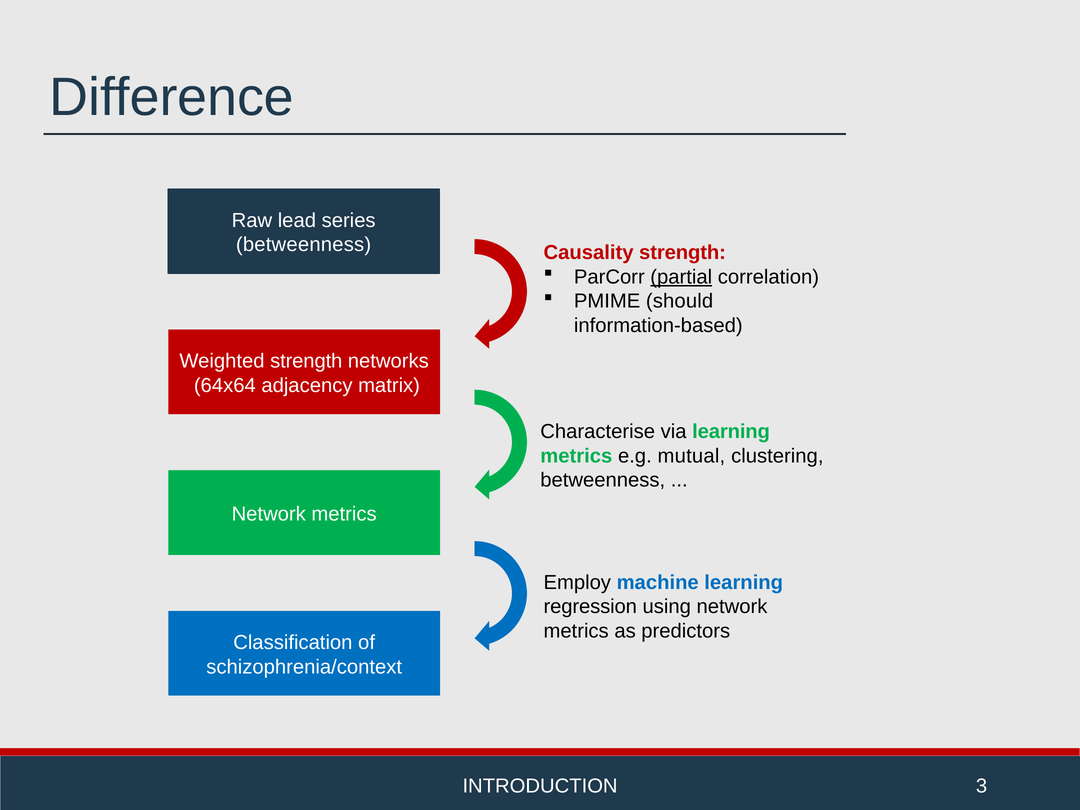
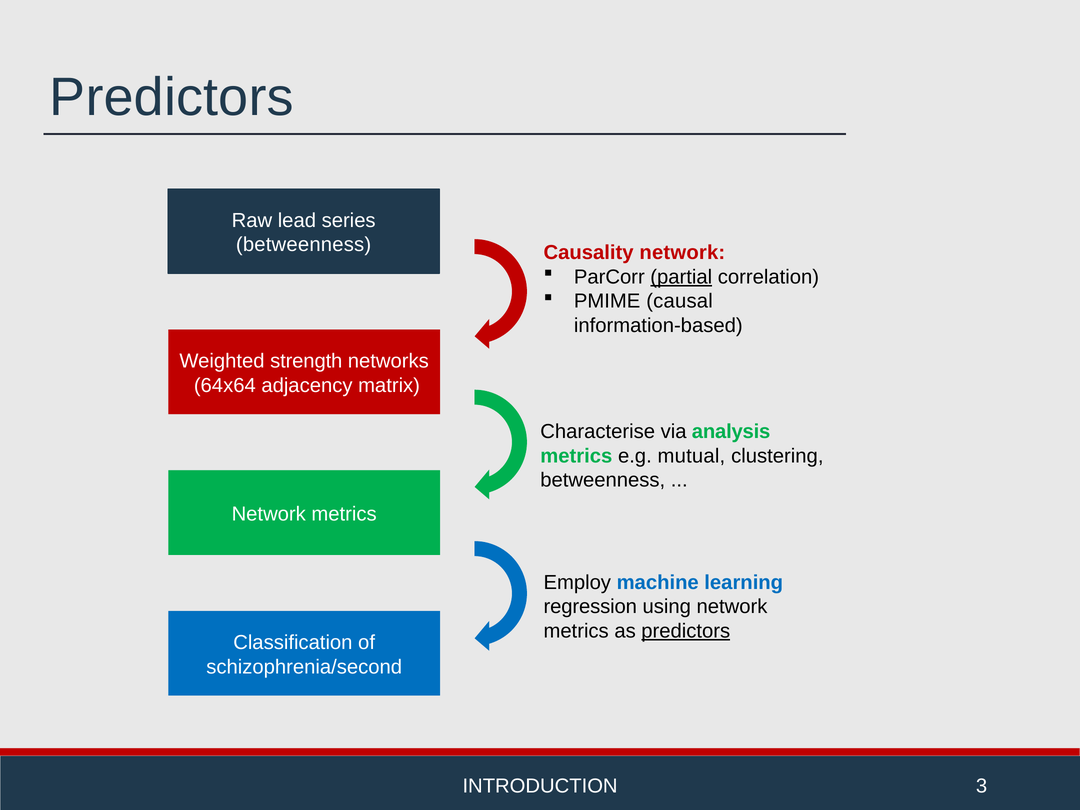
Difference: Difference -> Predictors (172, 97)
Causality strength: strength -> network (682, 253)
should: should -> causal (680, 301)
via learning: learning -> analysis (731, 432)
predictors underline: none -> present (686, 631)
schizophrenia/context: schizophrenia/context -> schizophrenia/second (304, 667)
